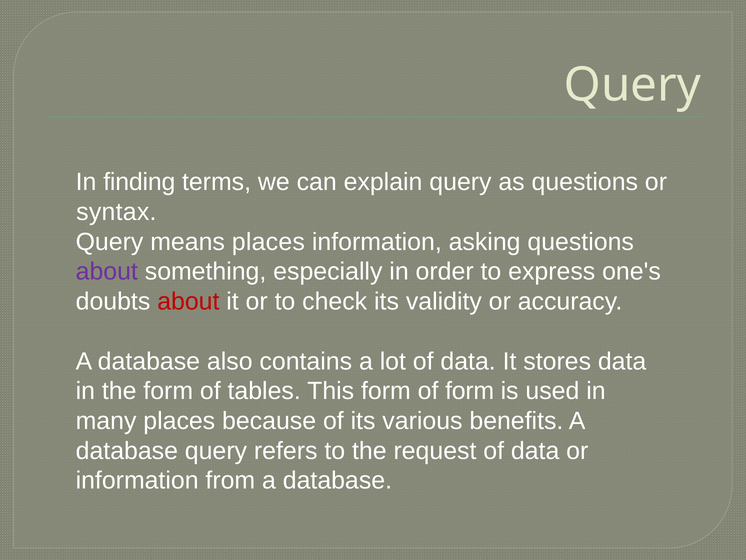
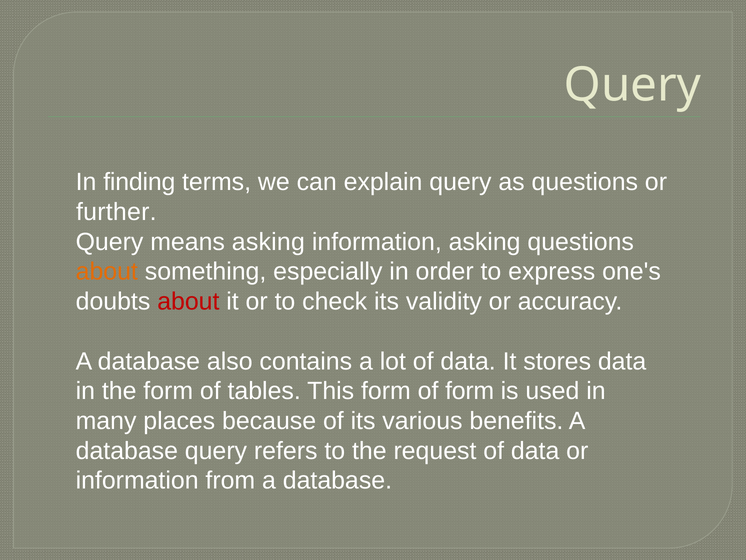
syntax: syntax -> further (116, 212)
means places: places -> asking (268, 242)
about colour: purple -> orange (107, 271)
